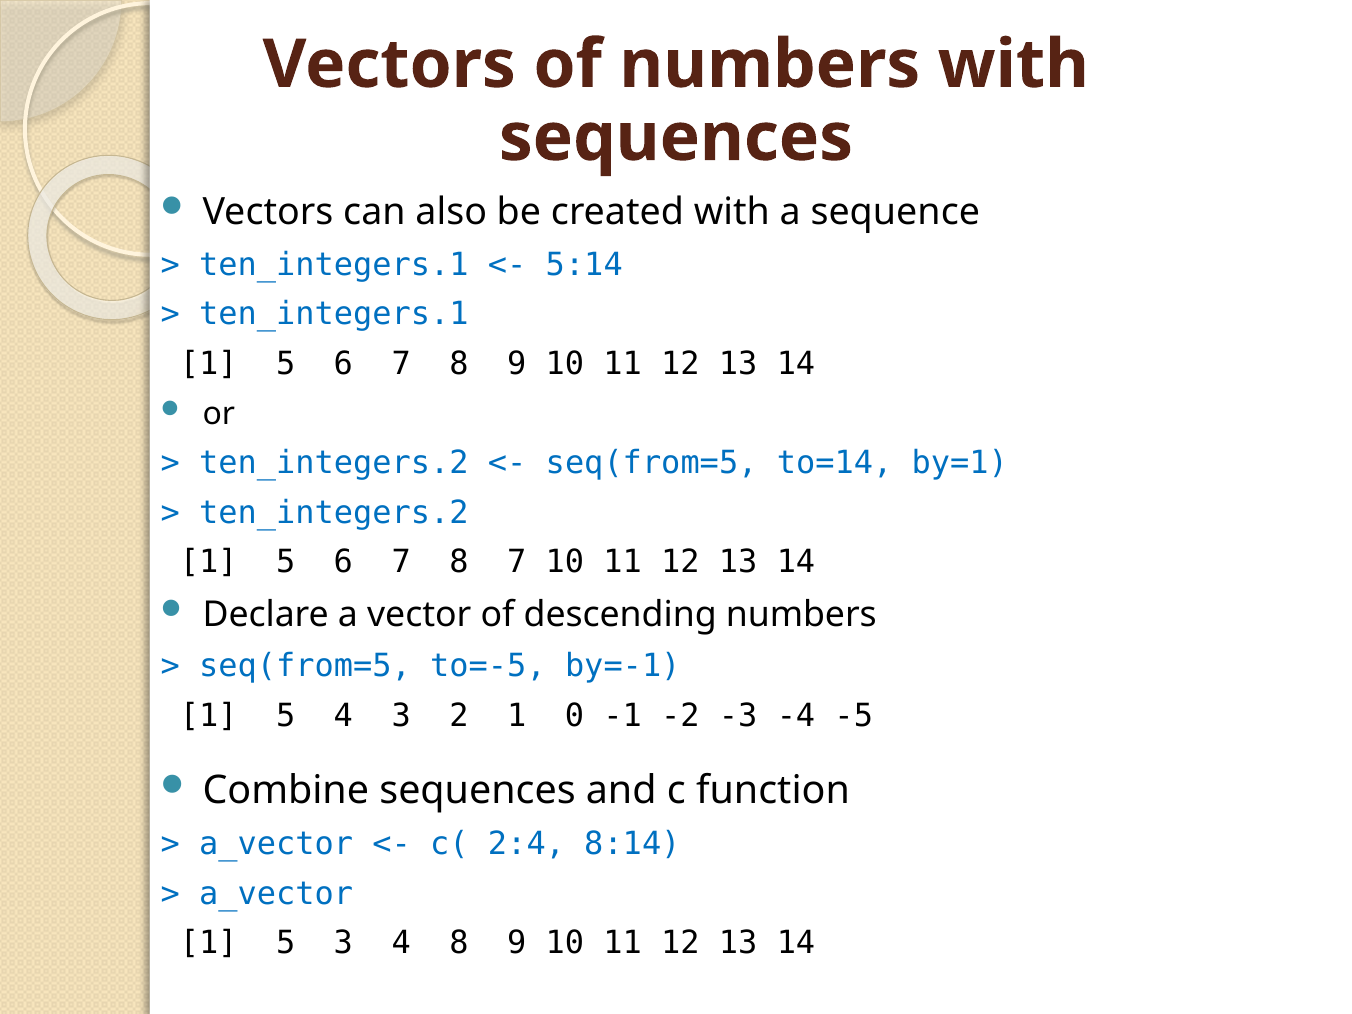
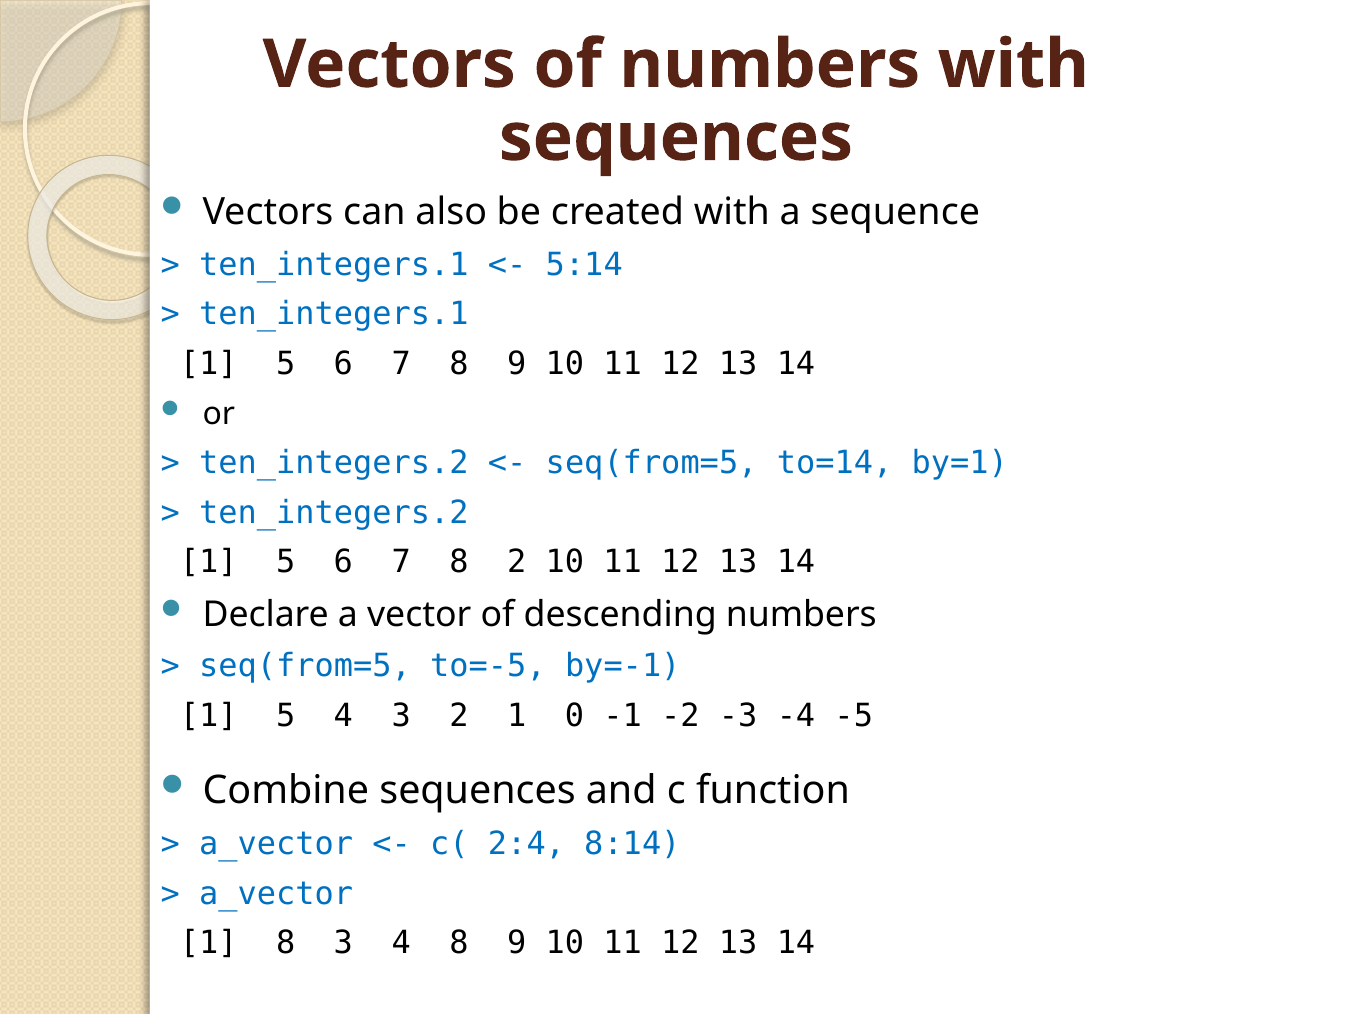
8 7: 7 -> 2 (517, 562)
5: 5 -> 8 (286, 943)
